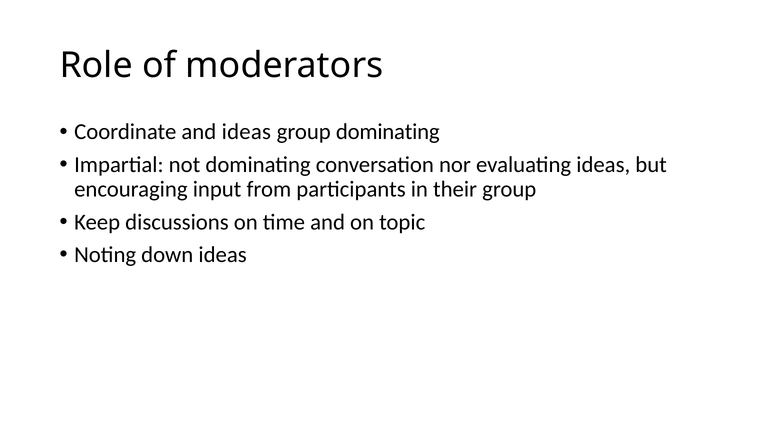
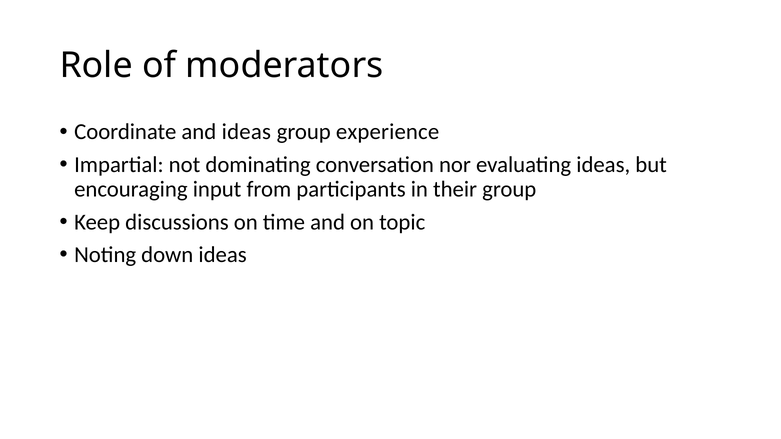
group dominating: dominating -> experience (388, 132)
